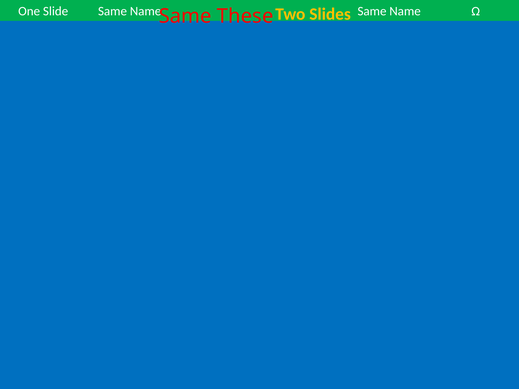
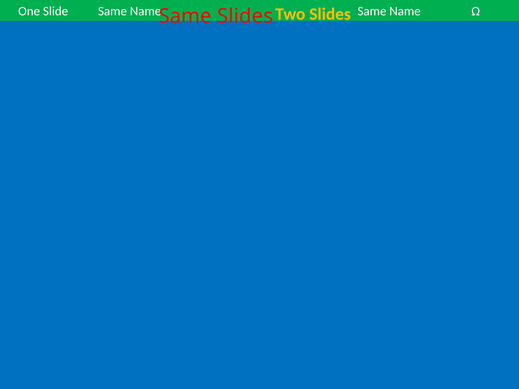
Same These: These -> Slides (245, 16)
